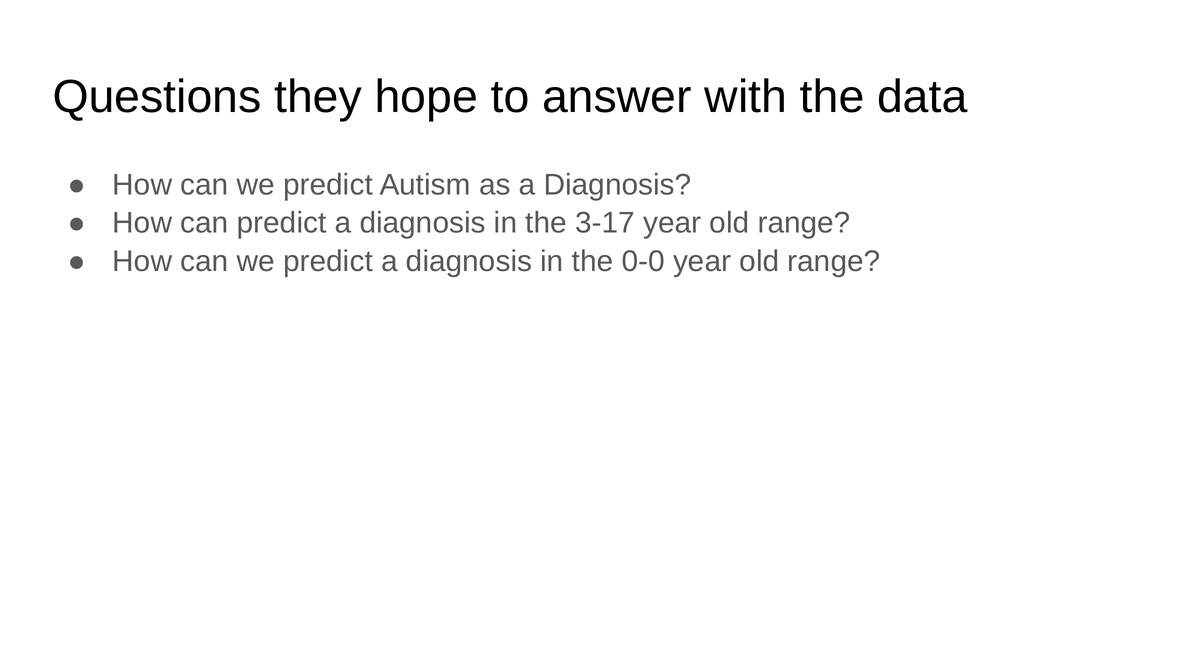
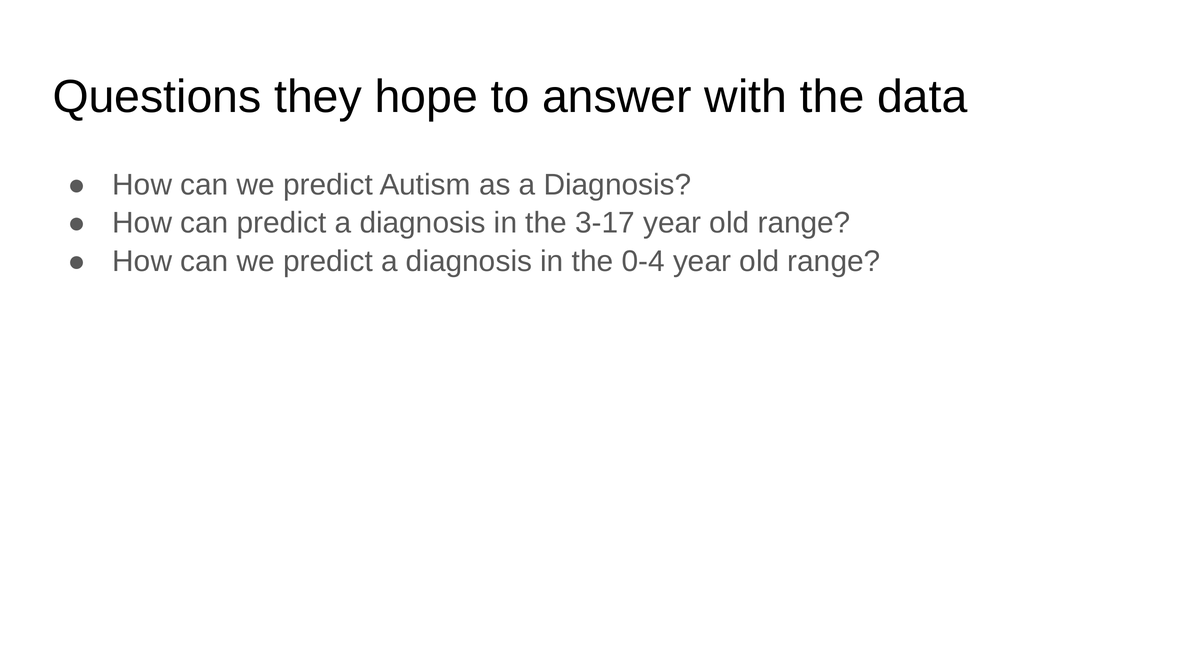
0-0: 0-0 -> 0-4 (643, 262)
